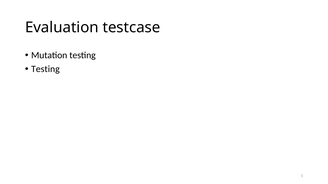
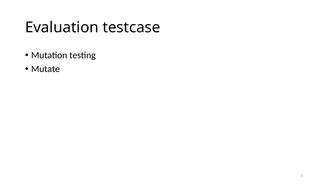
Testing: Testing -> Mutate (45, 69)
